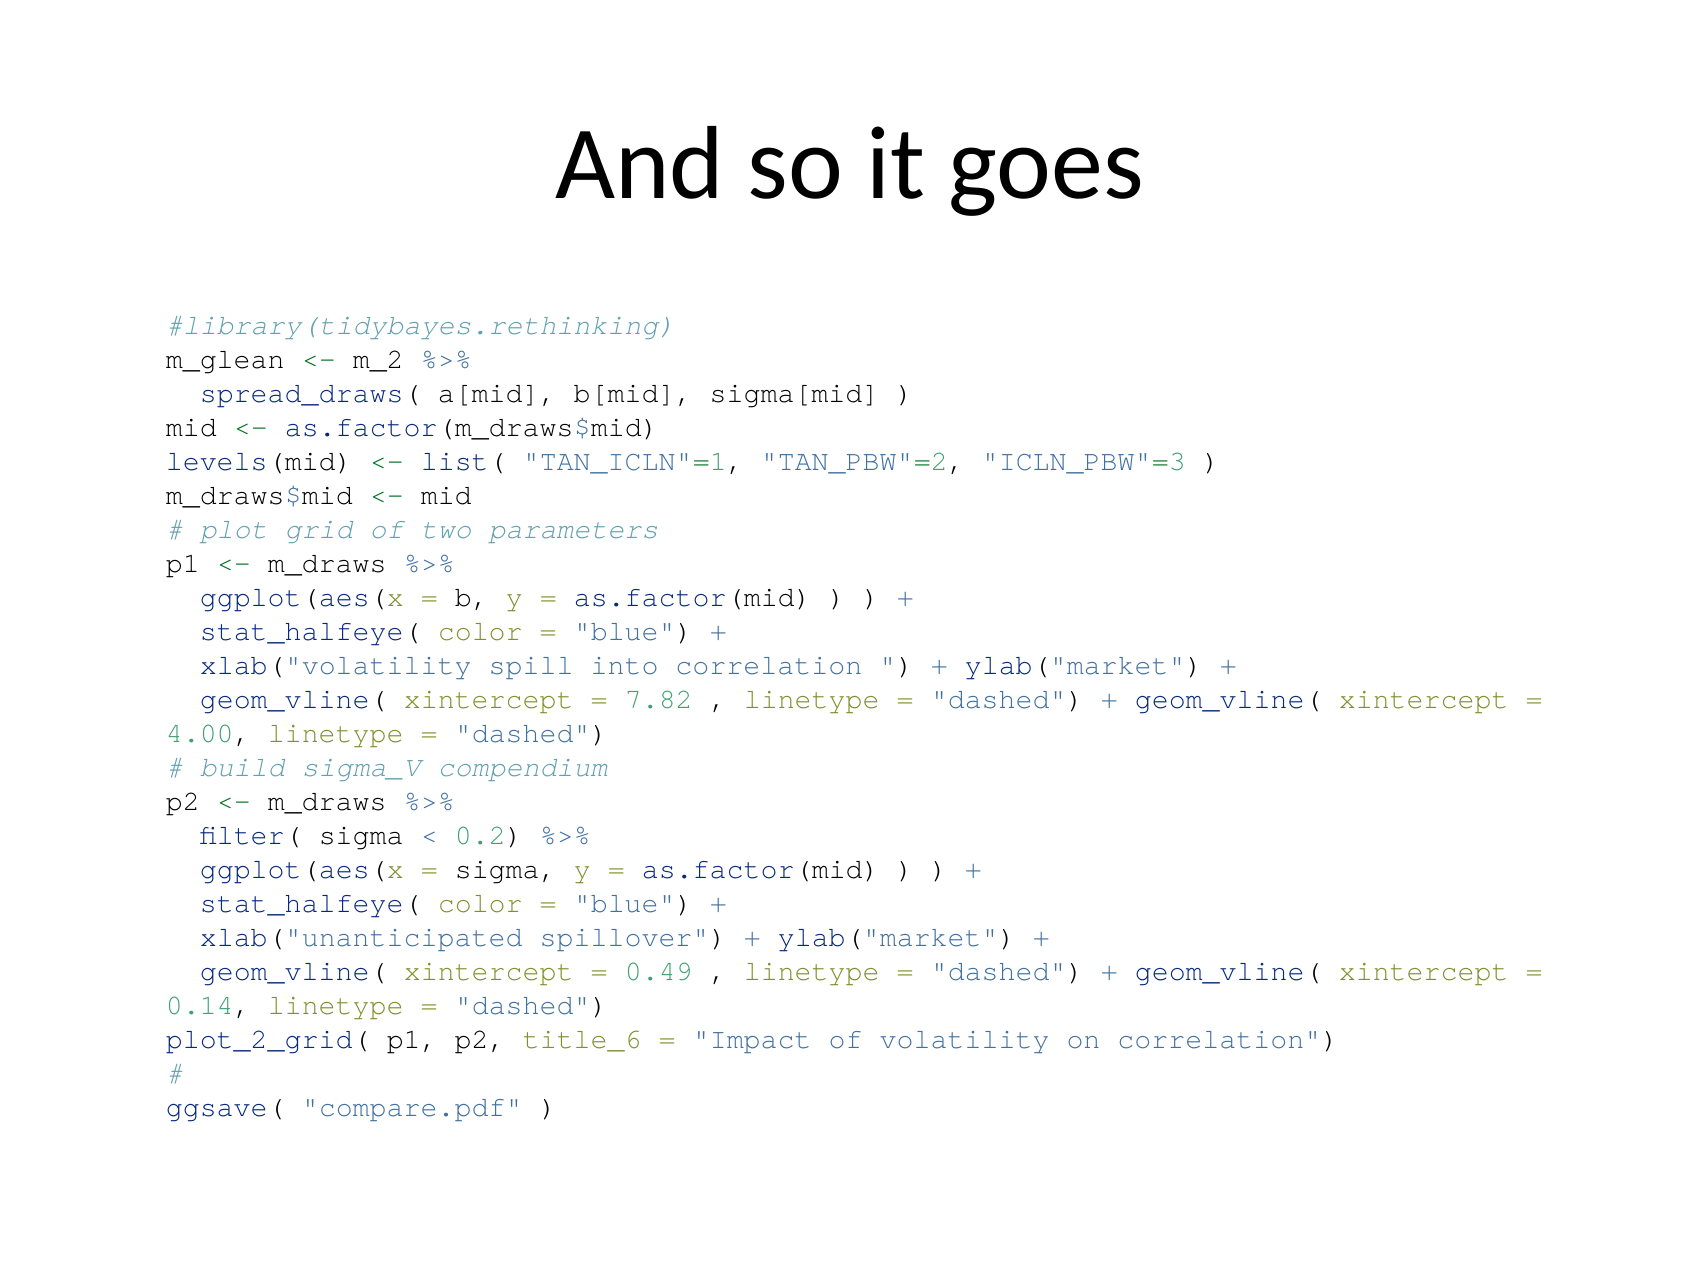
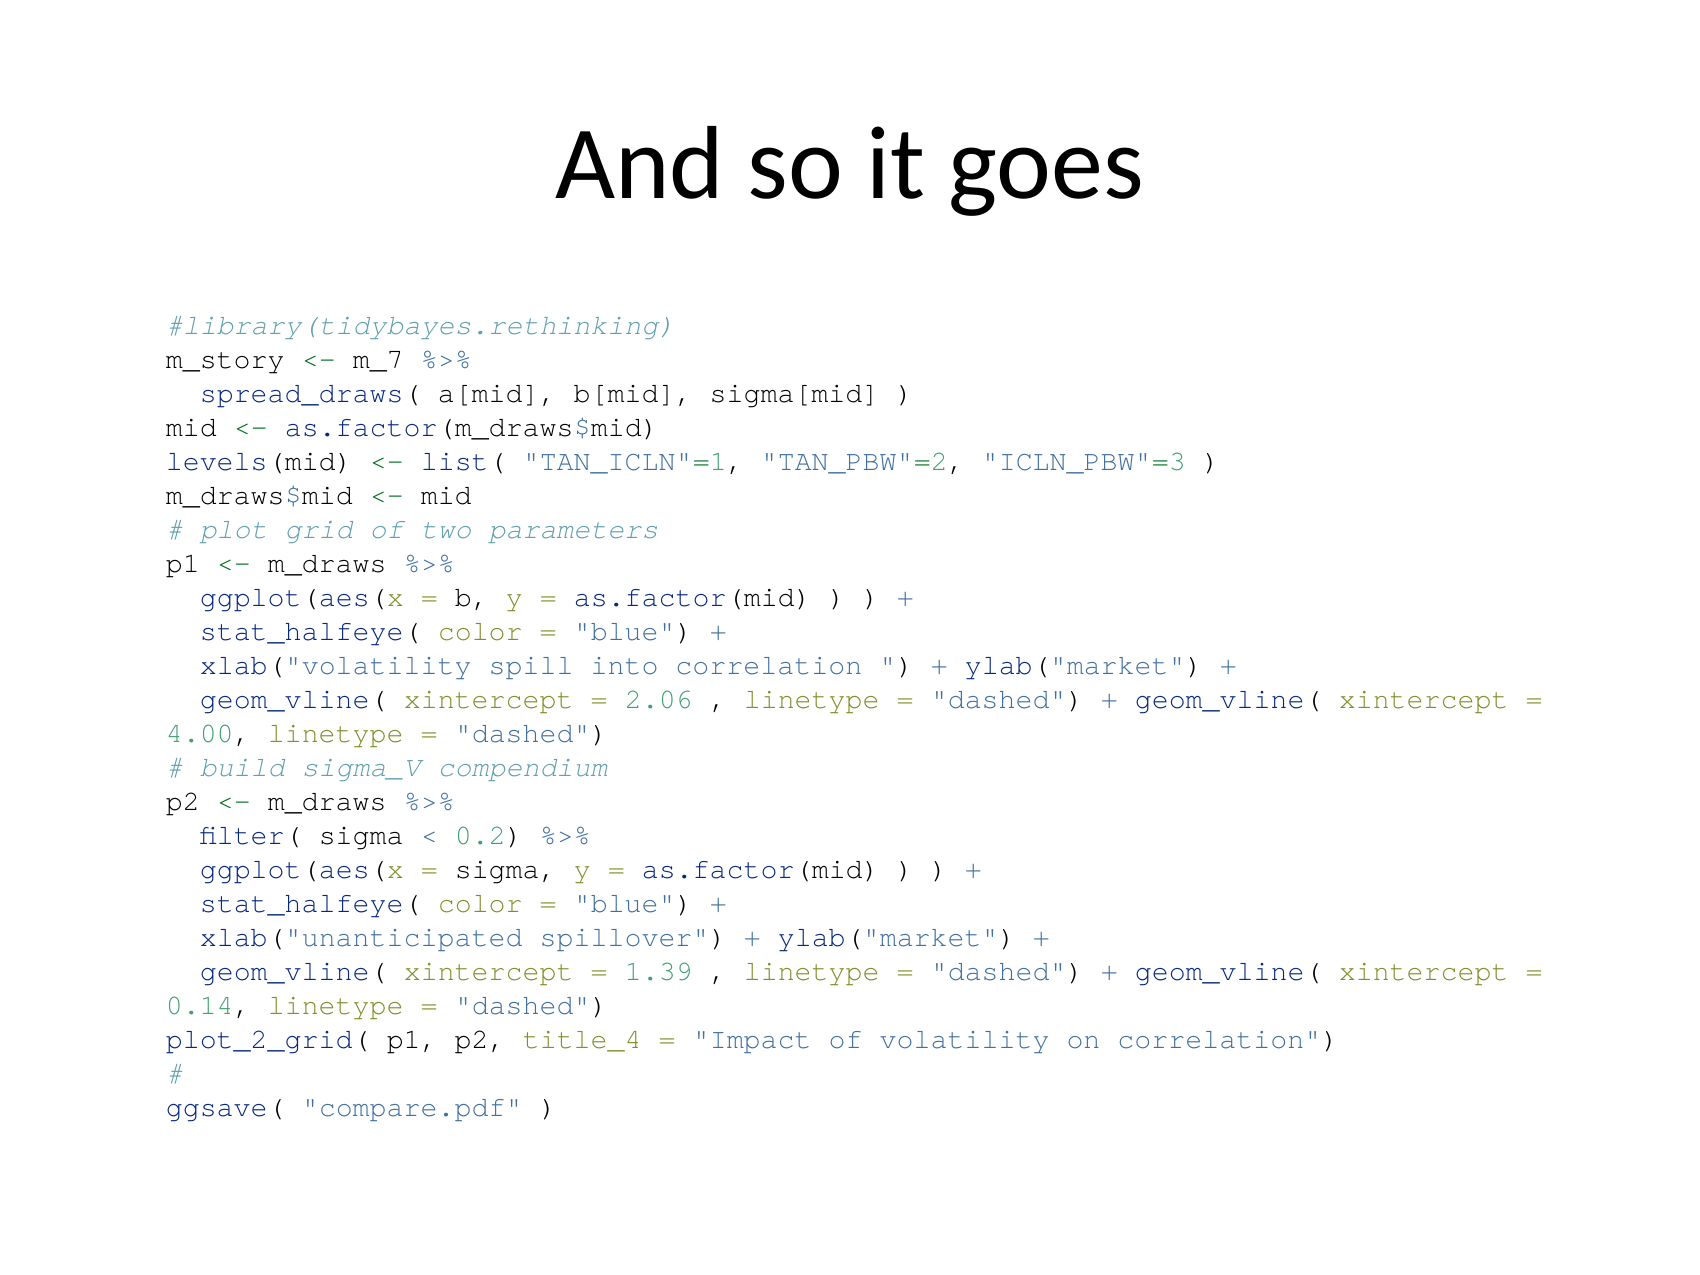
m_glean: m_glean -> m_story (225, 359)
m_2: m_2 -> m_7 (378, 359)
7.82: 7.82 -> 2.06 (659, 699)
0.49: 0.49 -> 1.39 (659, 971)
title_6: title_6 -> title_4 (582, 1039)
